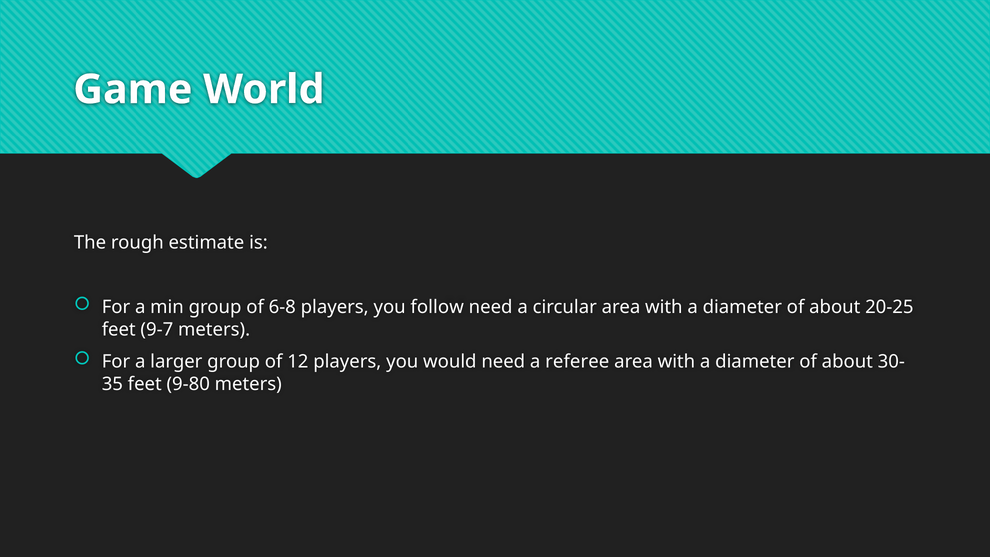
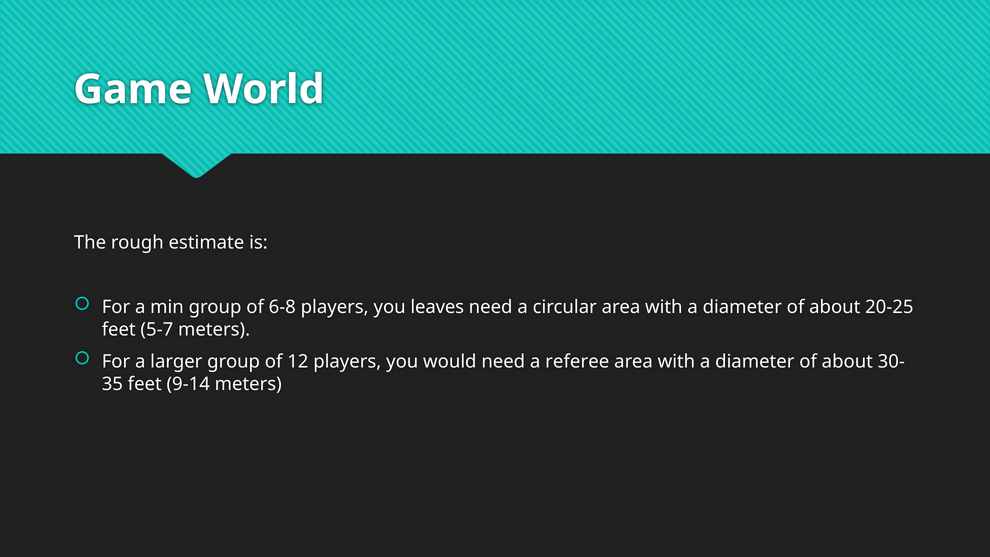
follow: follow -> leaves (437, 307)
9-7: 9-7 -> 5-7 (157, 329)
9-80: 9-80 -> 9-14 (188, 384)
